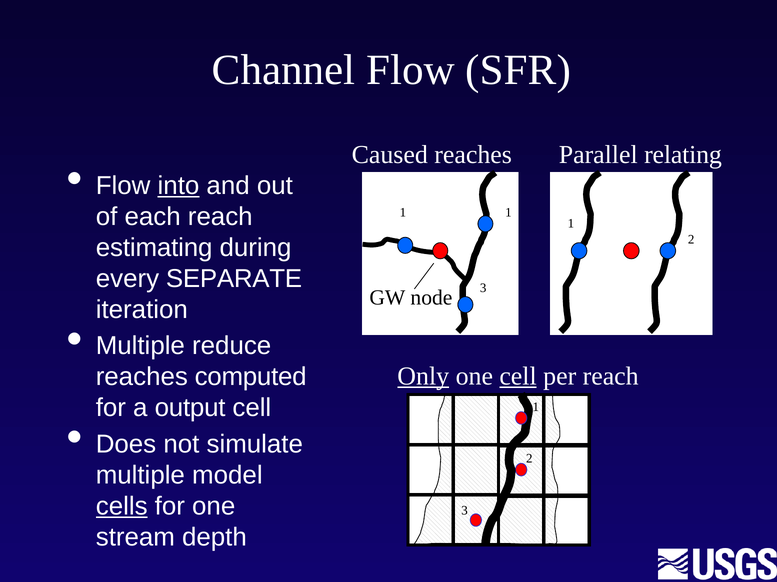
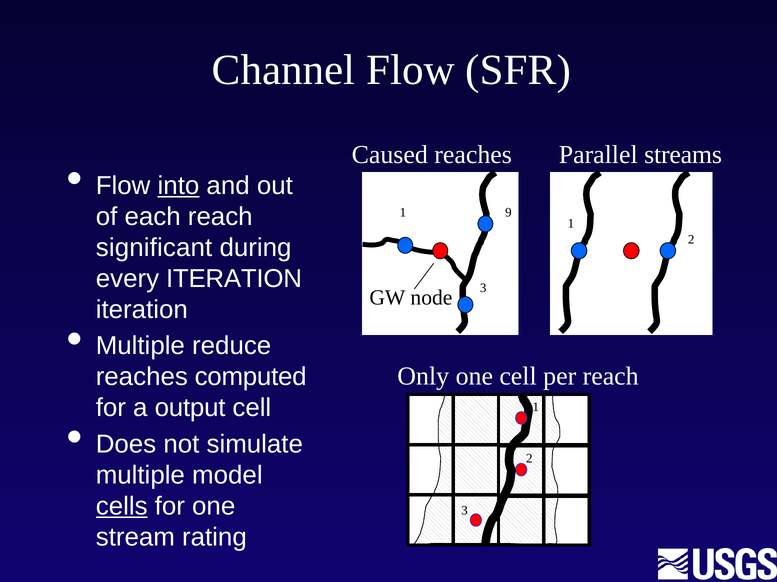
relating: relating -> streams (683, 155)
1 1: 1 -> 9 (508, 213)
estimating: estimating -> significant (154, 248)
every SEPARATE: SEPARATE -> ITERATION (234, 279)
Only underline: present -> none (423, 377)
cell underline: present -> none (518, 377)
depth: depth -> rating (214, 538)
